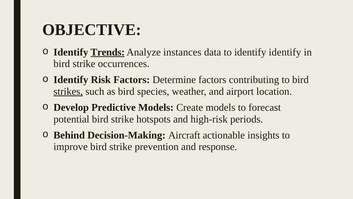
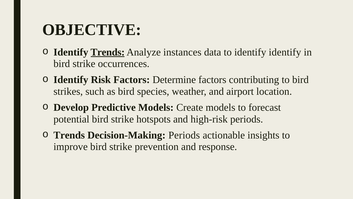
strikes underline: present -> none (68, 91)
Behind: Behind -> Trends (69, 135)
Decision-Making Aircraft: Aircraft -> Periods (184, 135)
